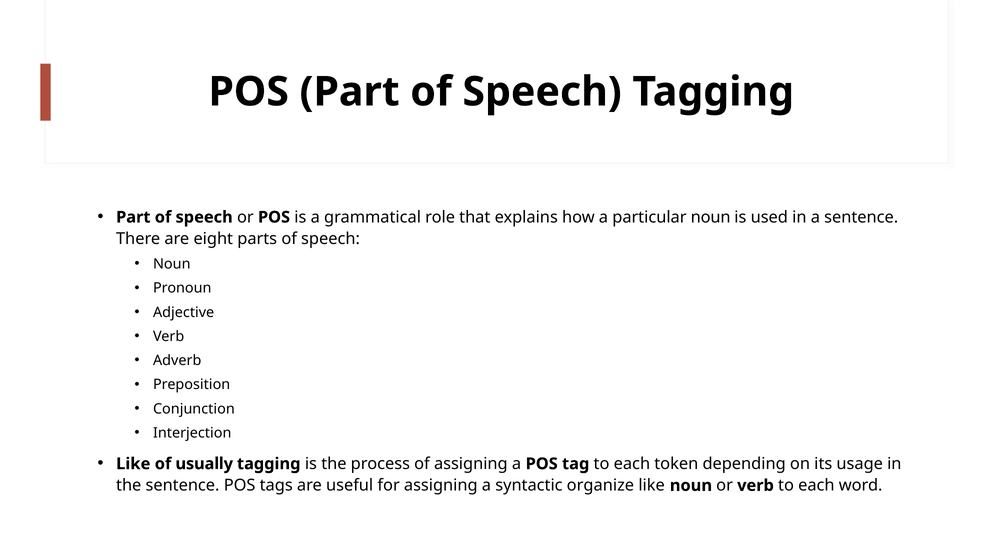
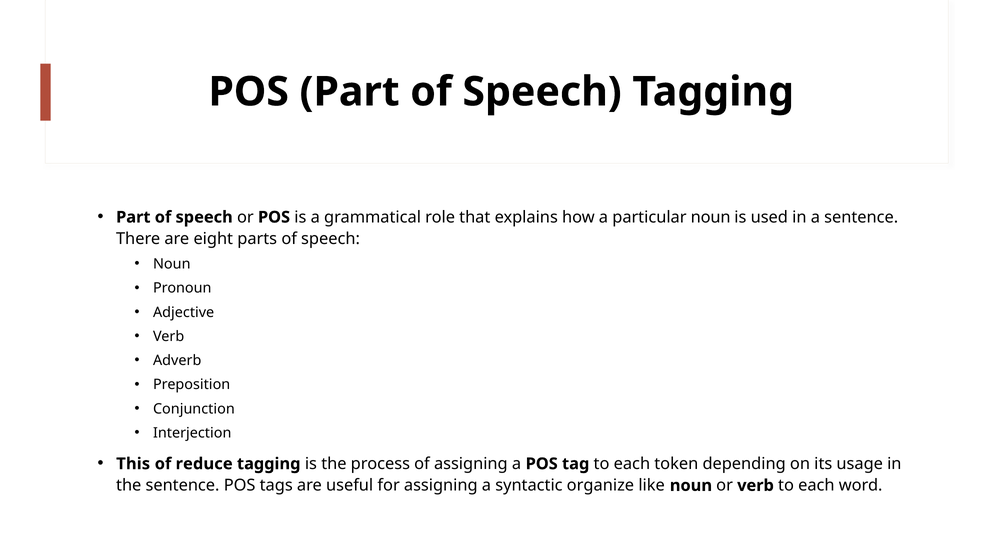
Like: Like -> This (133, 463)
usually: usually -> reduce (204, 463)
